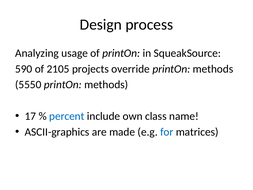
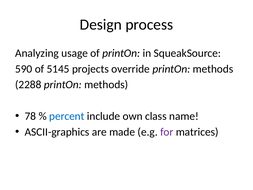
2105: 2105 -> 5145 (58, 69)
5550: 5550 -> 2288 (28, 85)
17: 17 -> 78 (30, 116)
for colour: blue -> purple (167, 132)
